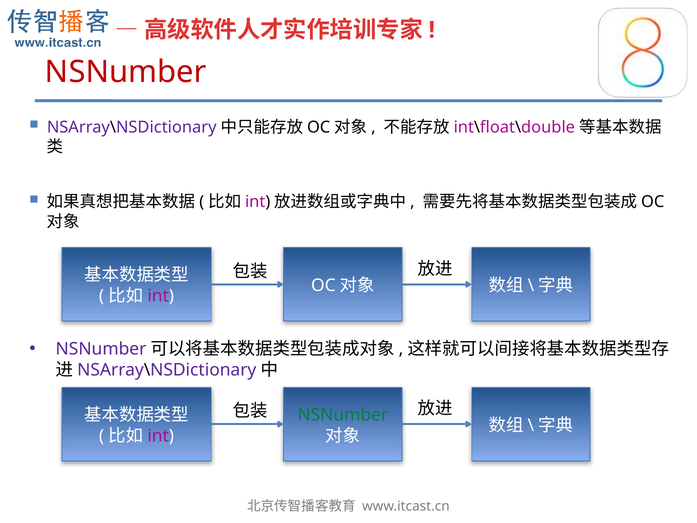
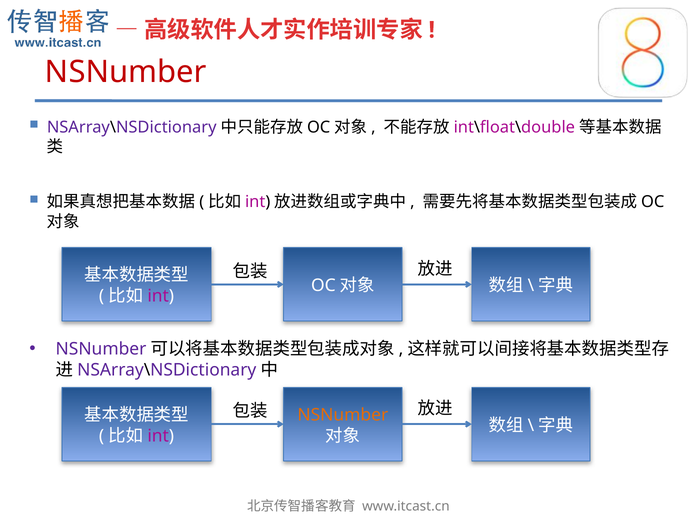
NSNumber colour: green -> orange (343, 415)
